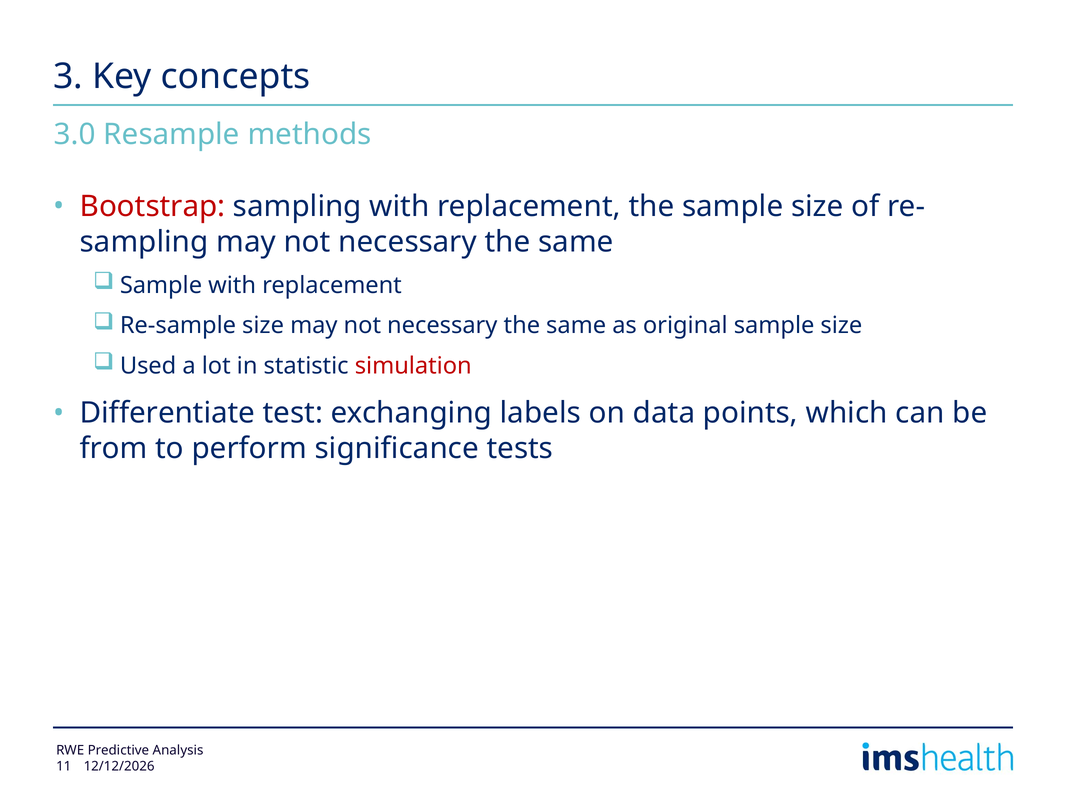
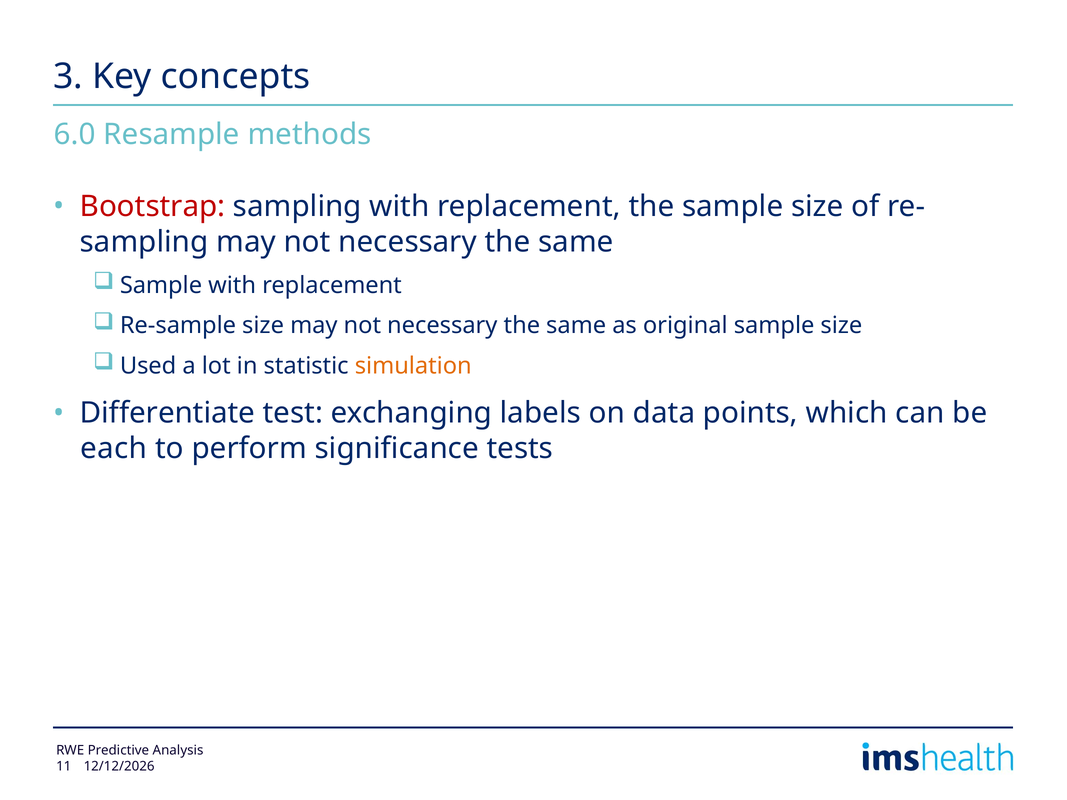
3.0: 3.0 -> 6.0 (75, 134)
simulation colour: red -> orange (413, 366)
from: from -> each (113, 449)
